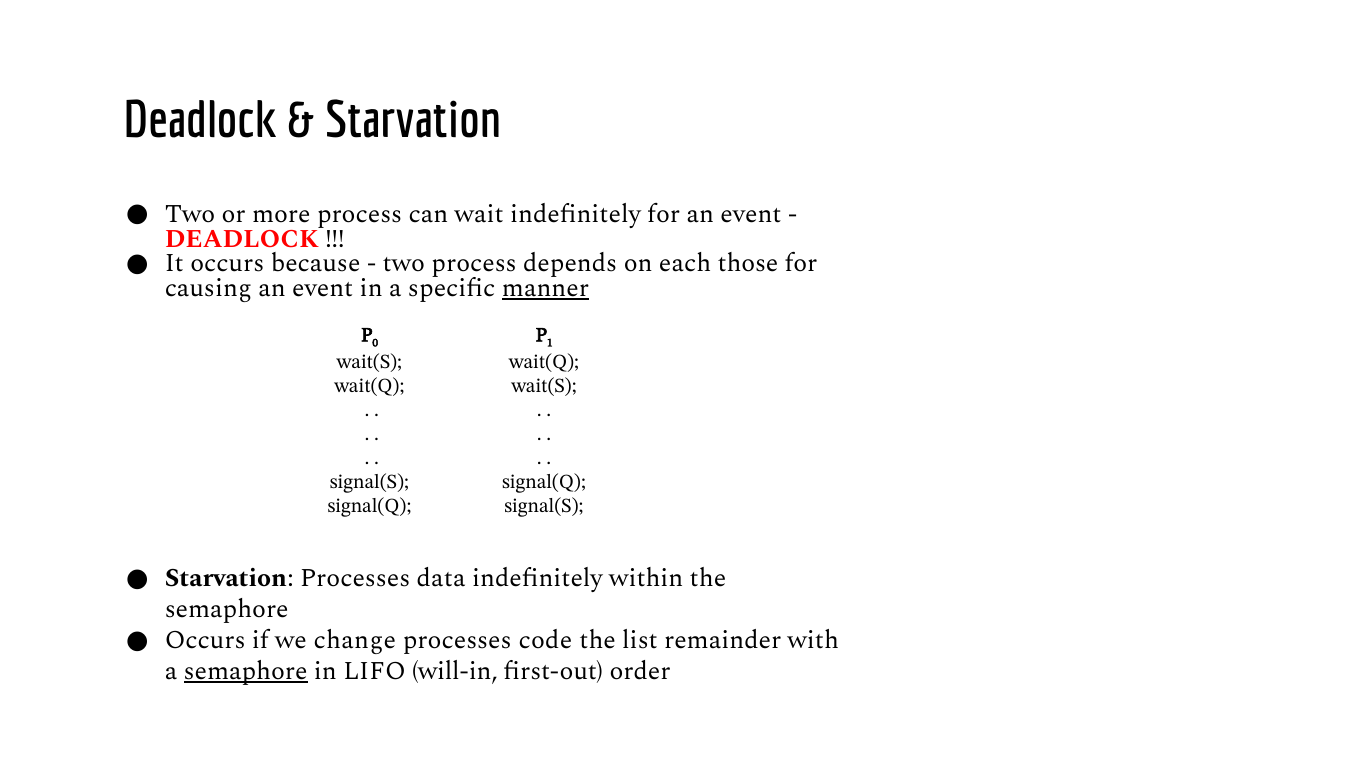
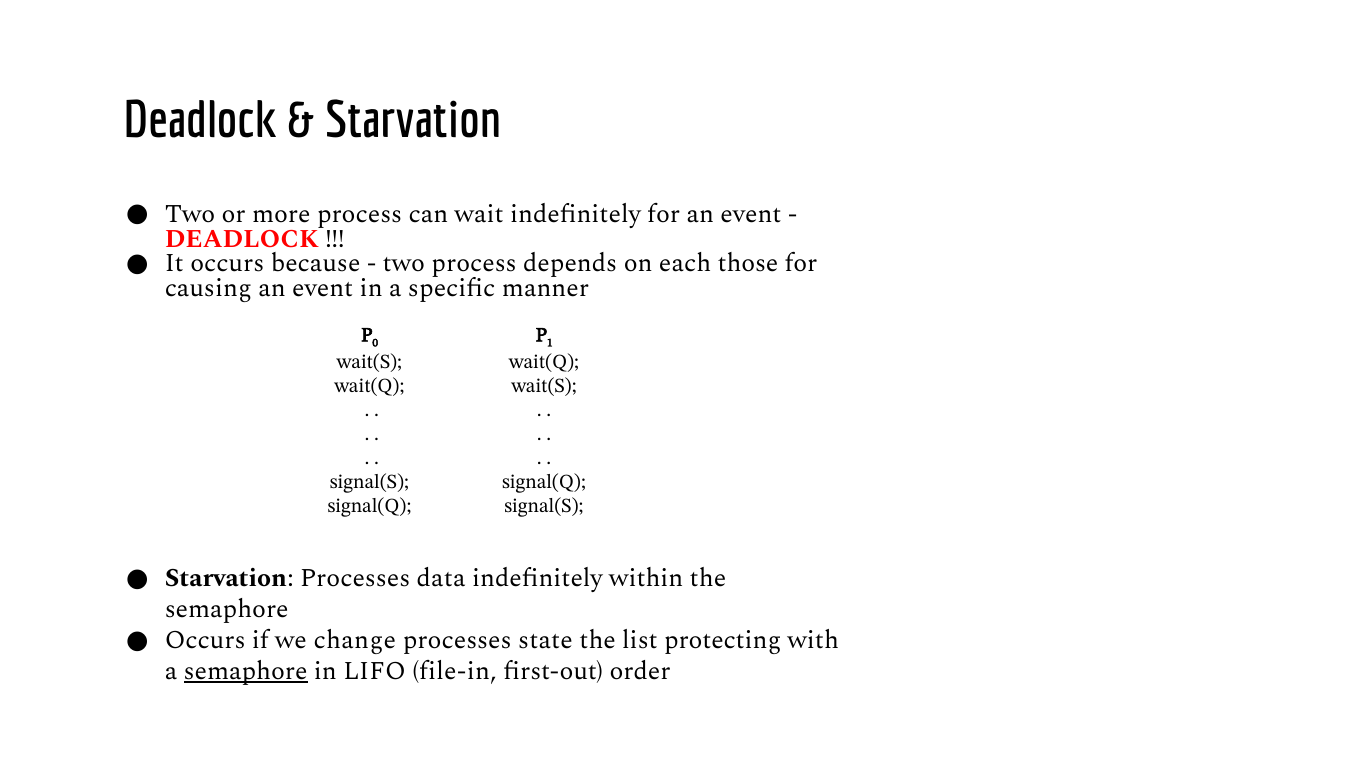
manner underline: present -> none (545, 288)
code: code -> state (545, 640)
remainder: remainder -> protecting (723, 640)
will-in: will-in -> file-in (455, 671)
